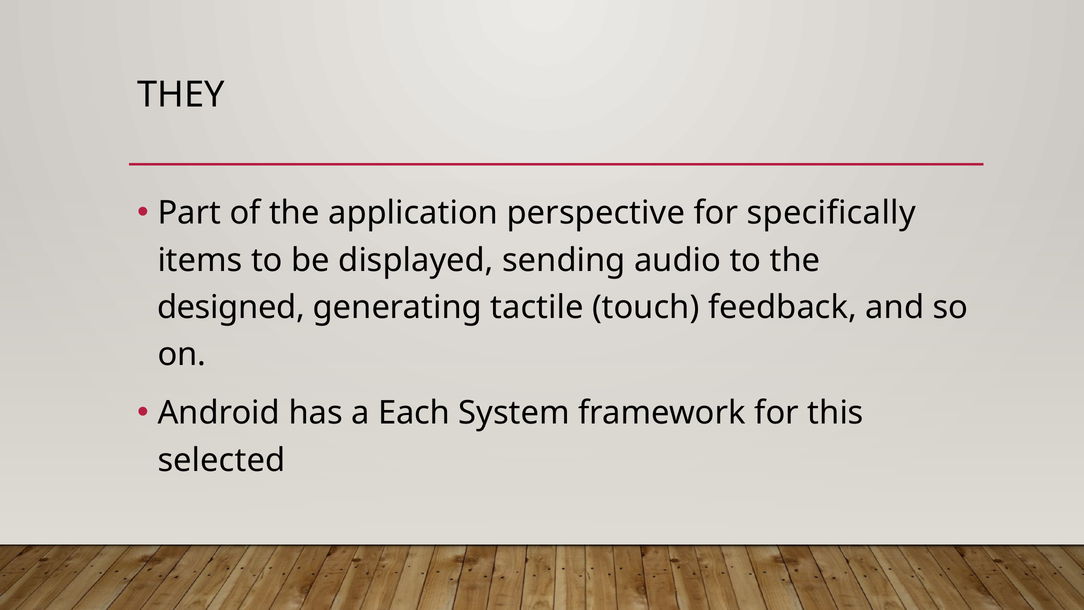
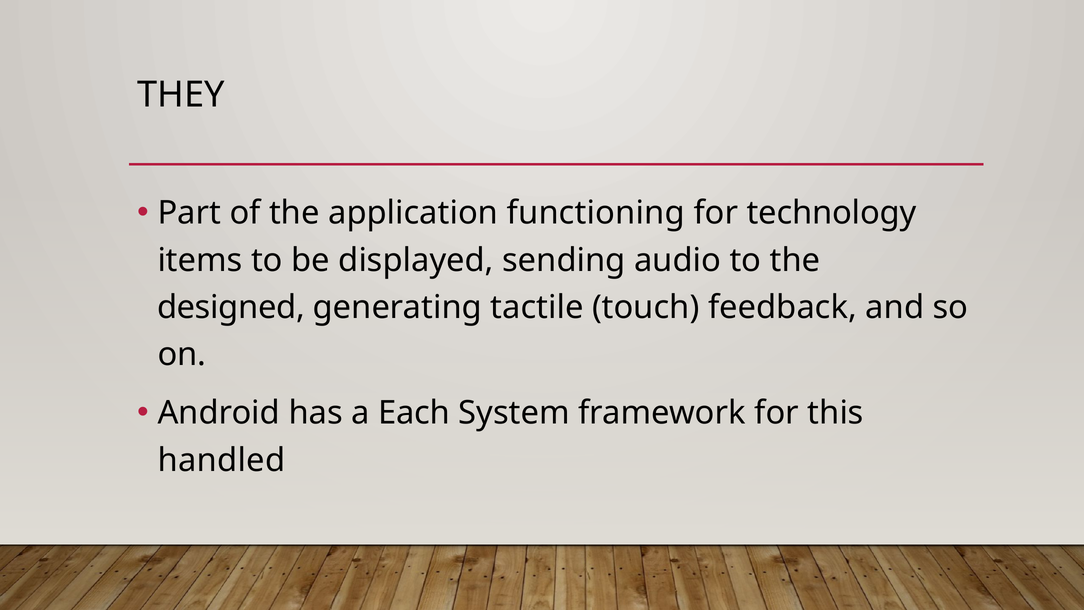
perspective: perspective -> functioning (596, 213)
specifically: specifically -> technology (832, 213)
selected: selected -> handled (221, 460)
